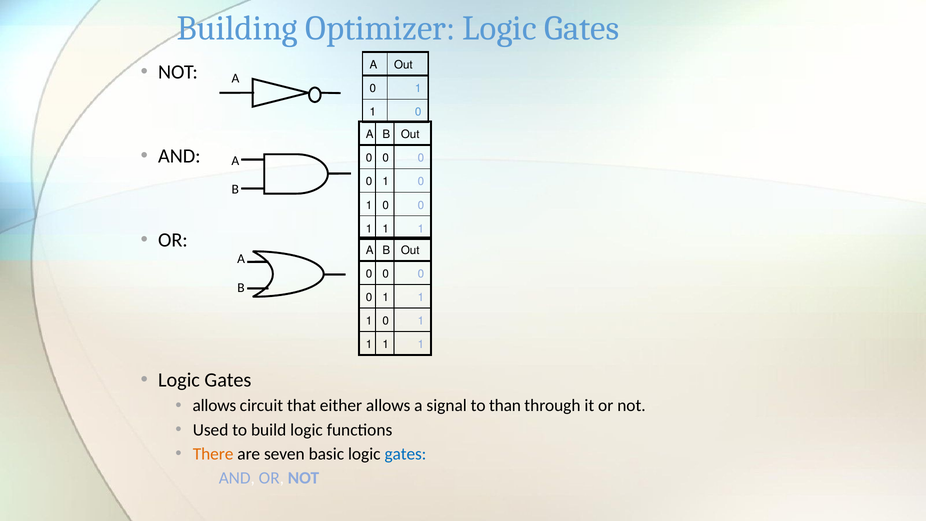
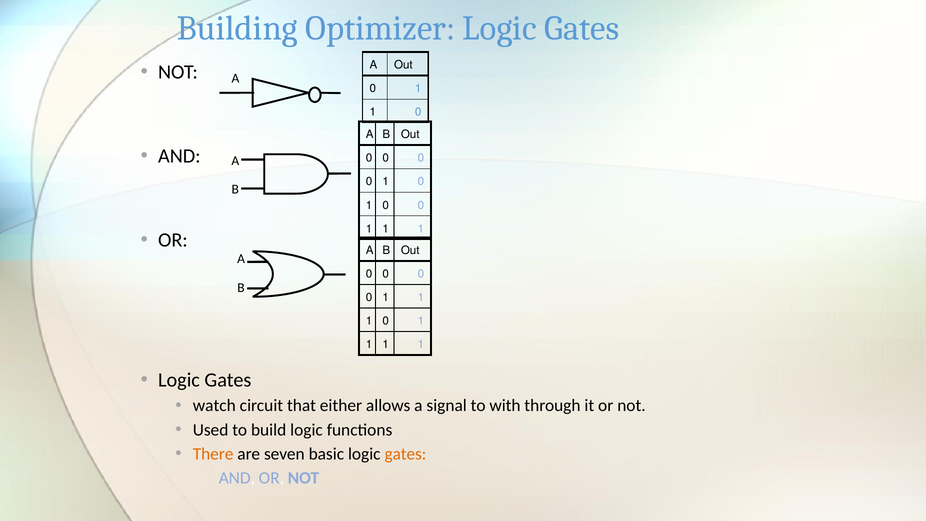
allows: allows -> watch (214, 406)
than: than -> with (505, 406)
gates colour: blue -> orange (405, 454)
